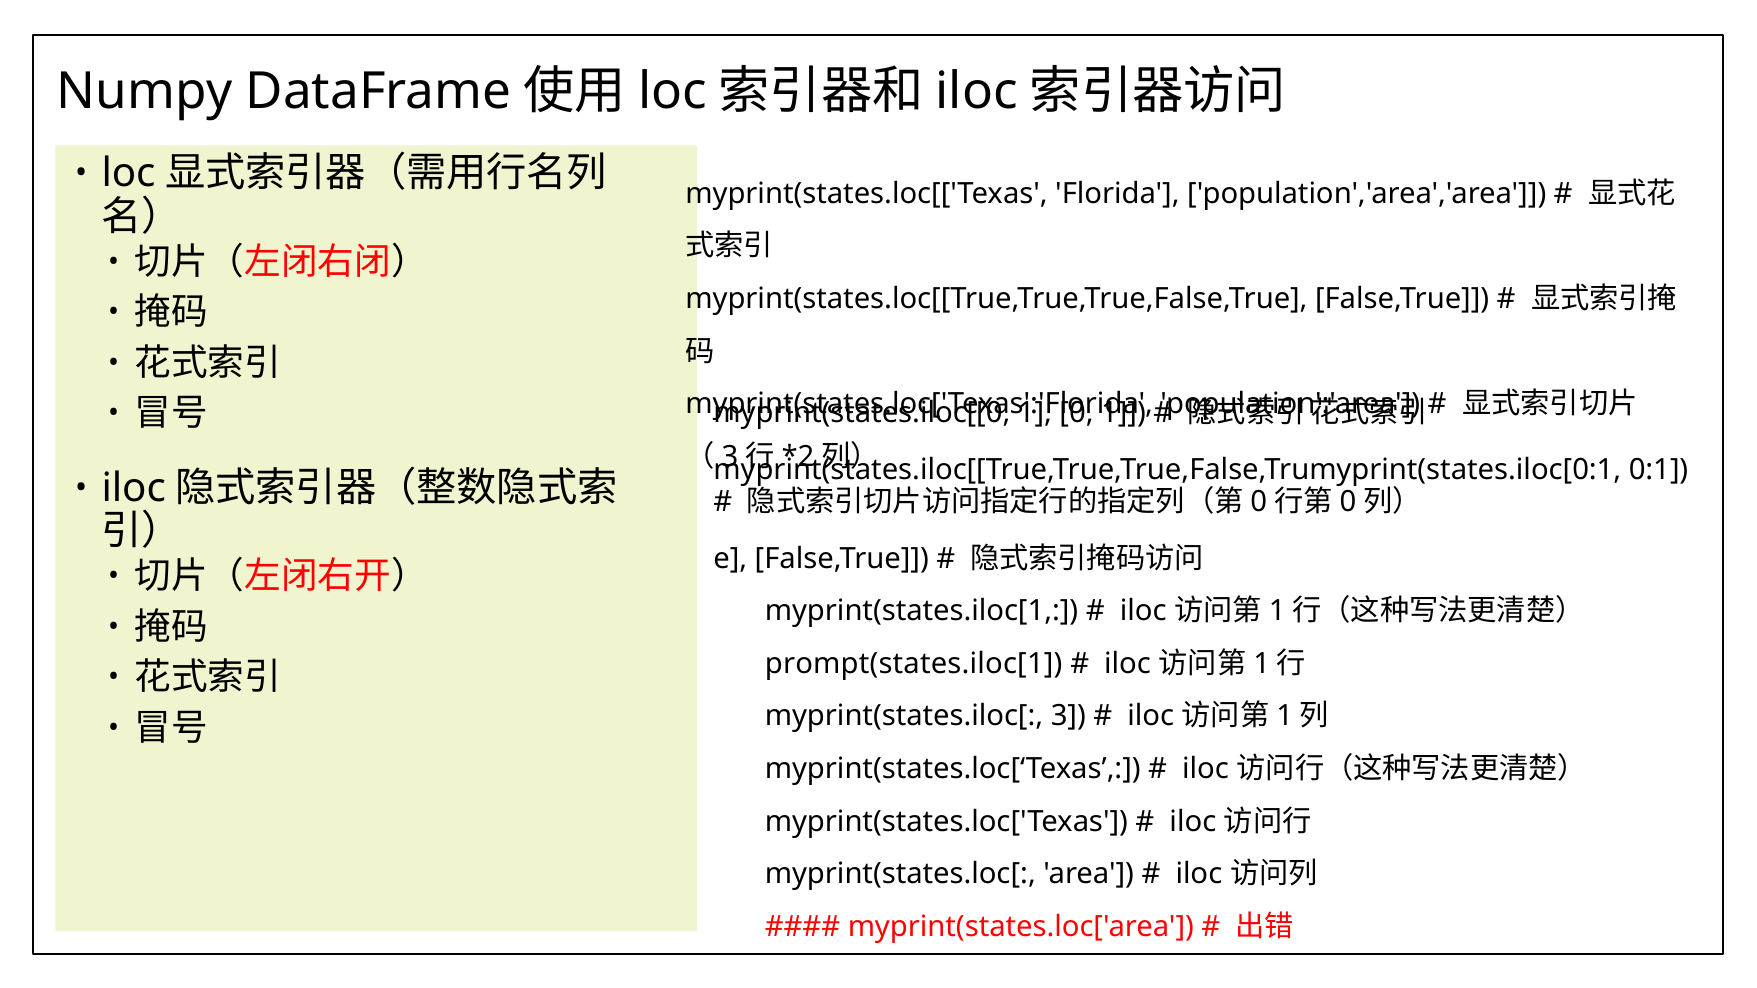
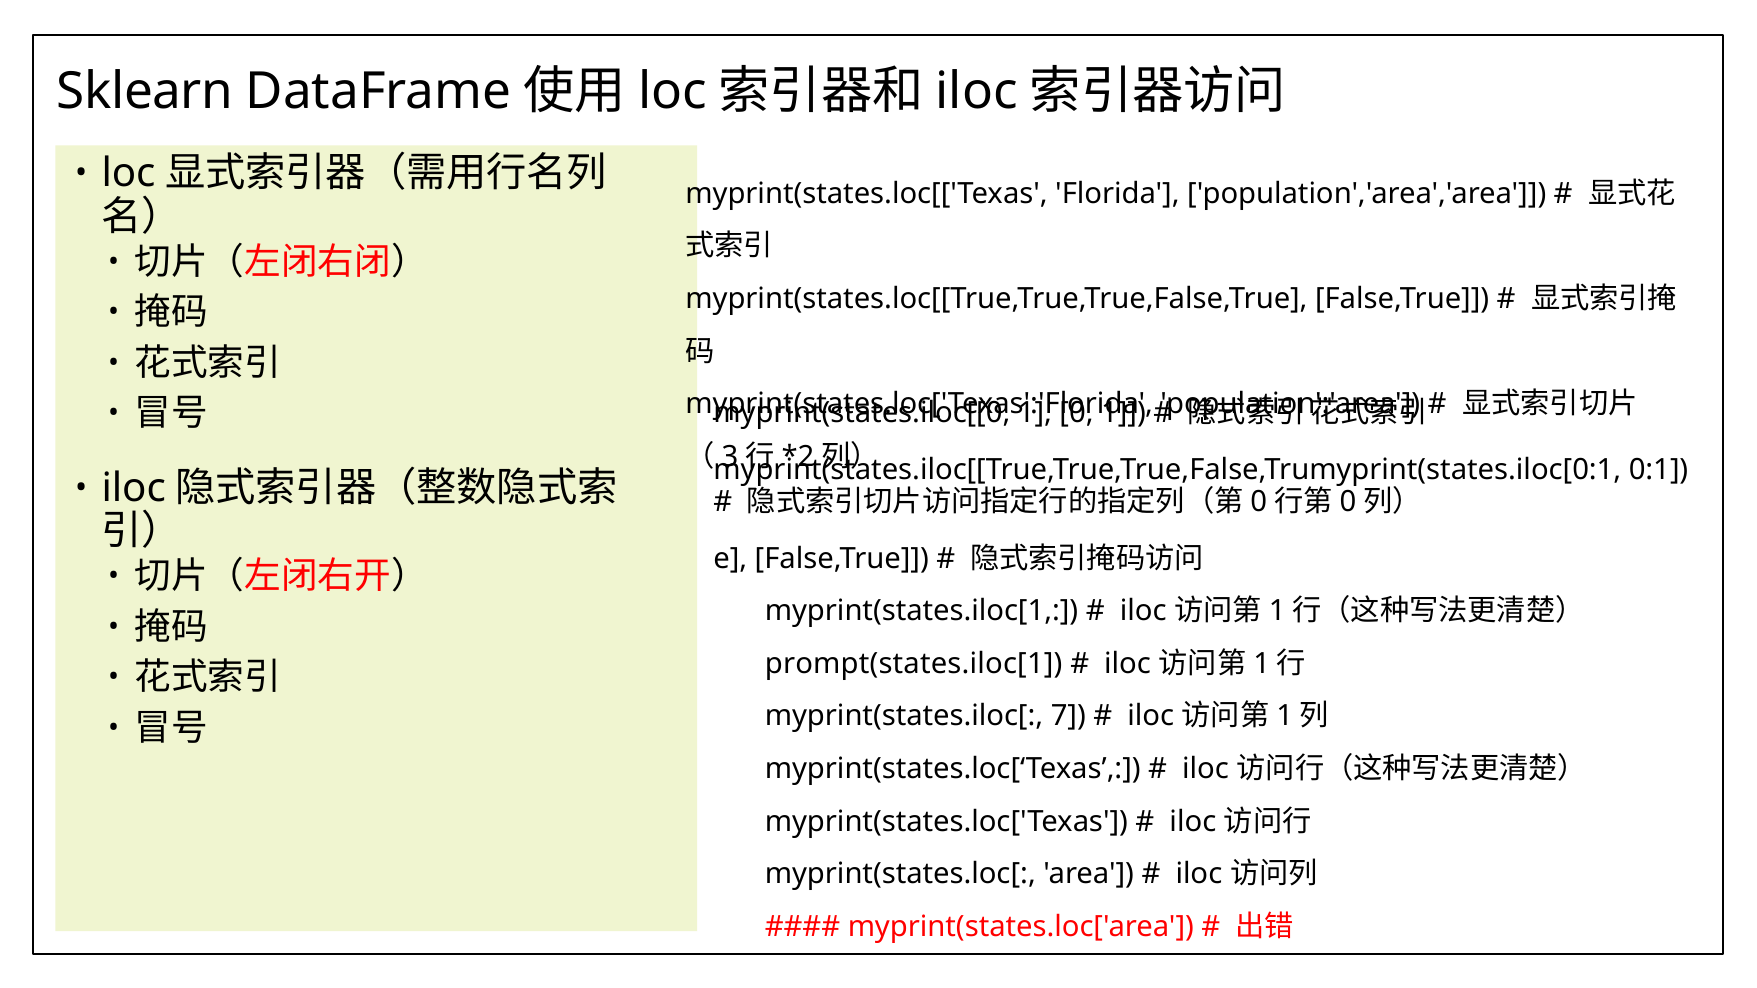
Numpy: Numpy -> Sklearn (145, 92)
3: 3 -> 7 (1068, 716)
